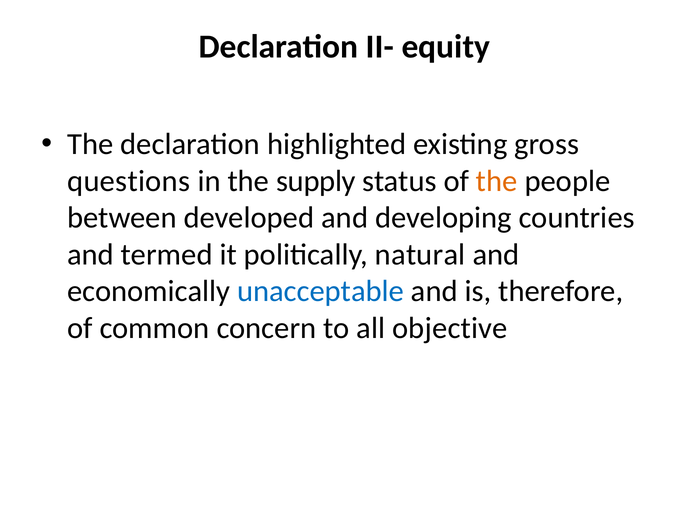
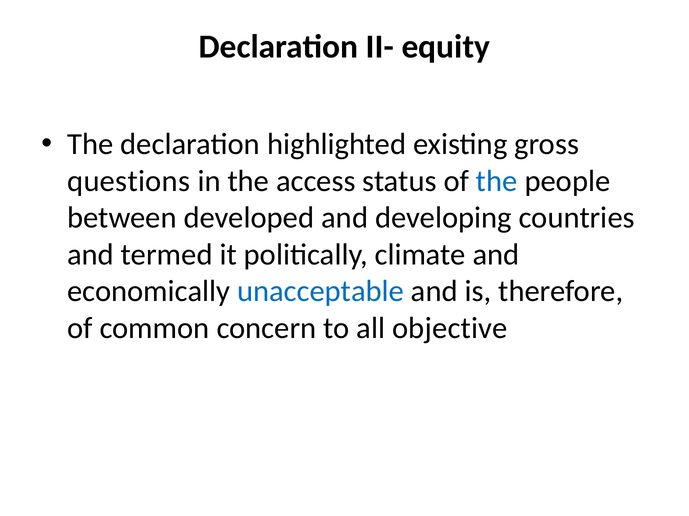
supply: supply -> access (316, 181)
the colour: orange -> blue (497, 181)
natural: natural -> climate (420, 255)
